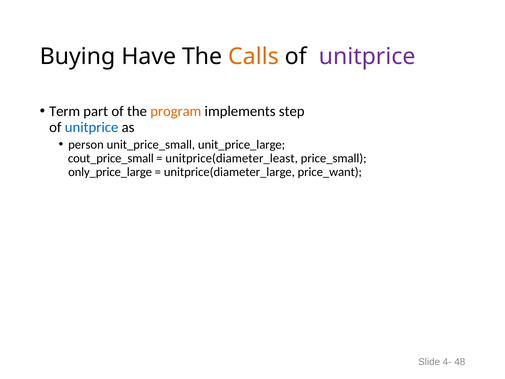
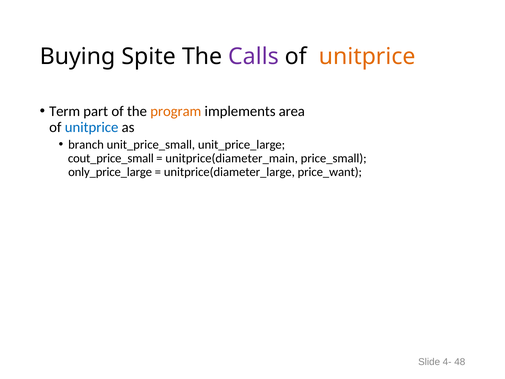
Have: Have -> Spite (149, 57)
Calls colour: orange -> purple (254, 57)
unitprice colour: purple -> orange (367, 57)
step: step -> area (292, 111)
person: person -> branch (86, 145)
unitprice(diameter_least: unitprice(diameter_least -> unitprice(diameter_main (232, 158)
